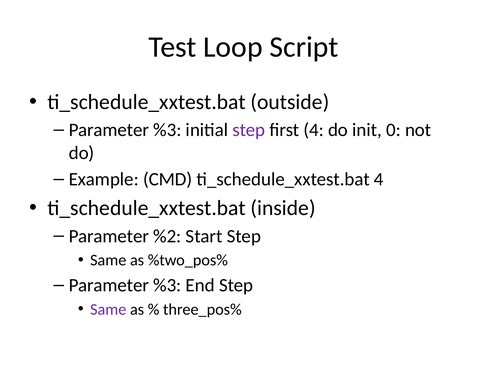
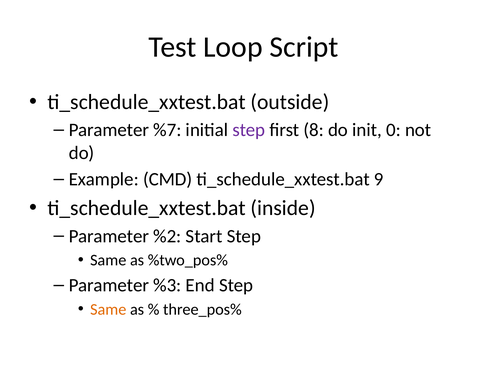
%3: %3 -> %7 (167, 130)
first 4: 4 -> 8 (314, 130)
ti_schedule_xxtest.bat 4: 4 -> 9 (379, 179)
Same colour: purple -> orange (108, 310)
